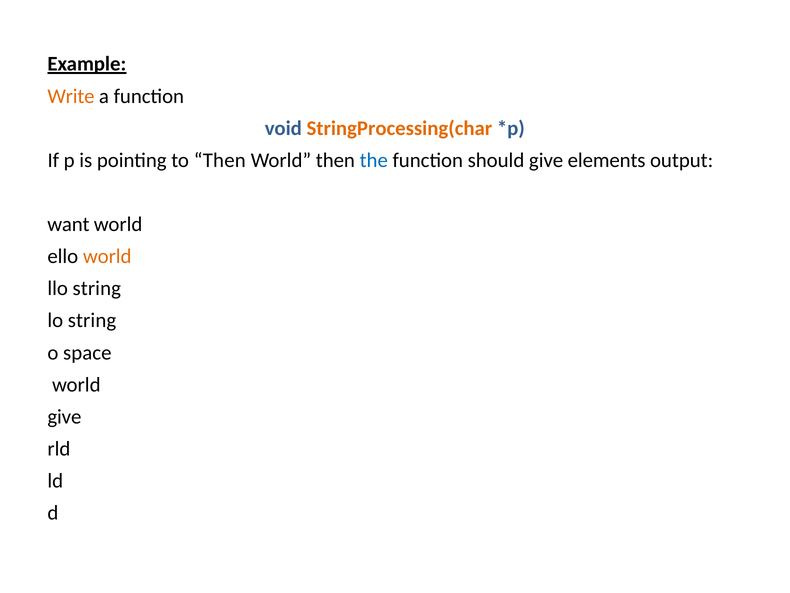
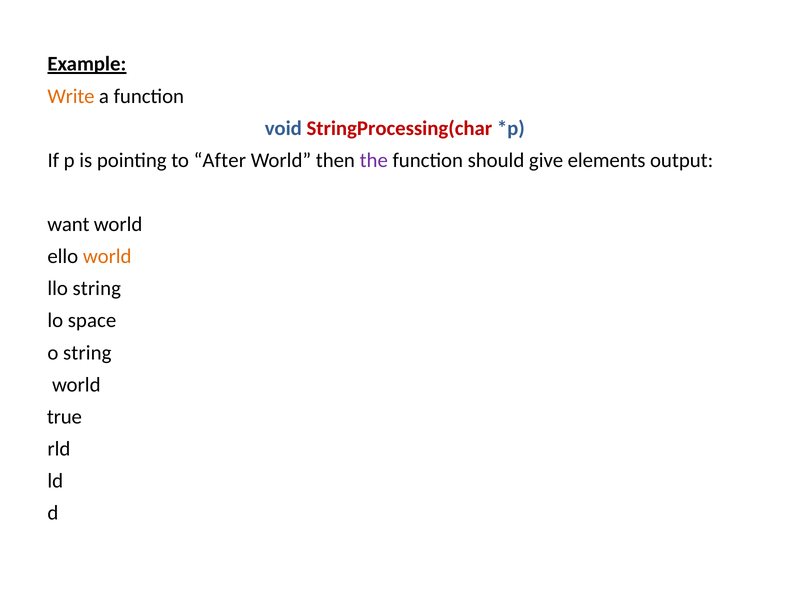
StringProcessing(char colour: orange -> red (399, 128)
to Then: Then -> After (220, 160)
the colour: blue -> purple (374, 160)
lo string: string -> space (92, 320)
o space: space -> string (87, 352)
give: give -> true (64, 416)
